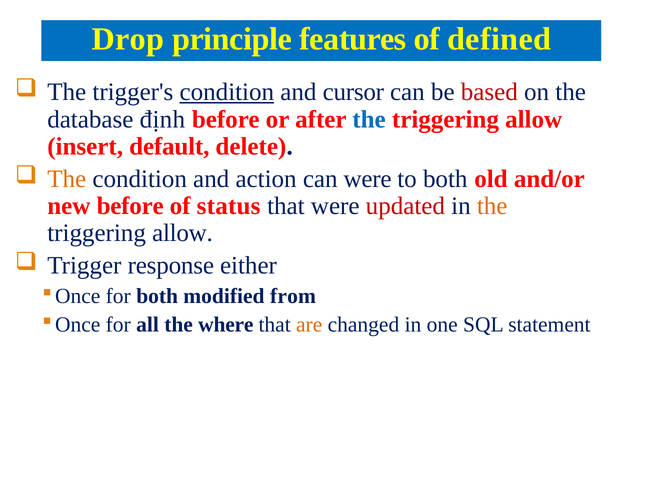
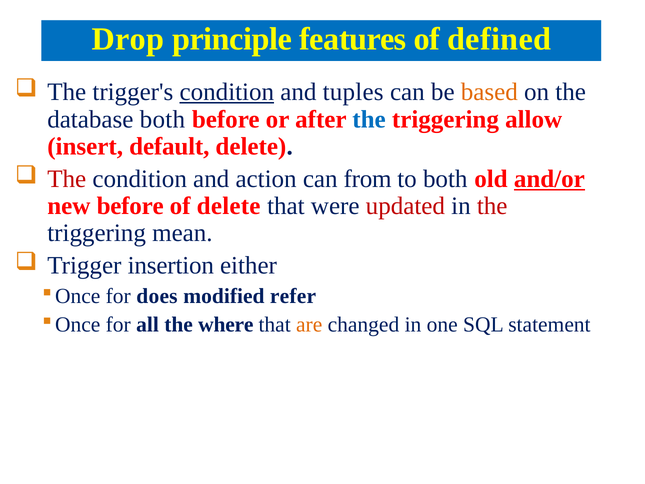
cursor: cursor -> tuples (353, 92)
based colour: red -> orange (489, 92)
database định: định -> both (162, 119)
The colour: orange -> red (67, 179)
can were: were -> from (368, 179)
and/or underline: none -> present (549, 179)
of status: status -> delete (229, 206)
the colour: orange -> red (492, 206)
allow: allow -> mean (182, 233)
response: response -> insertion (171, 265)
for both: both -> does (157, 296)
from: from -> refer (293, 296)
